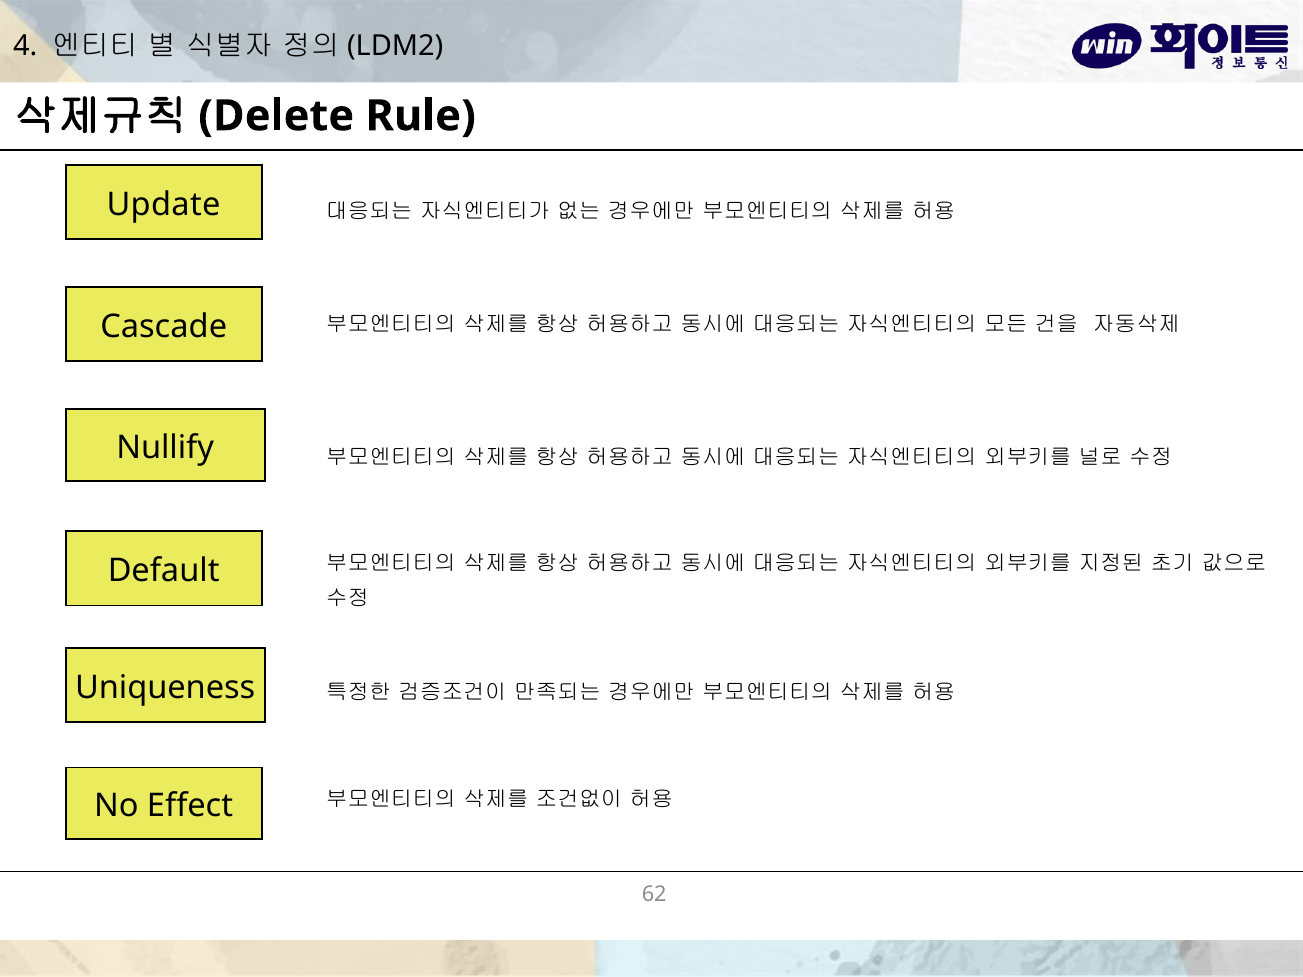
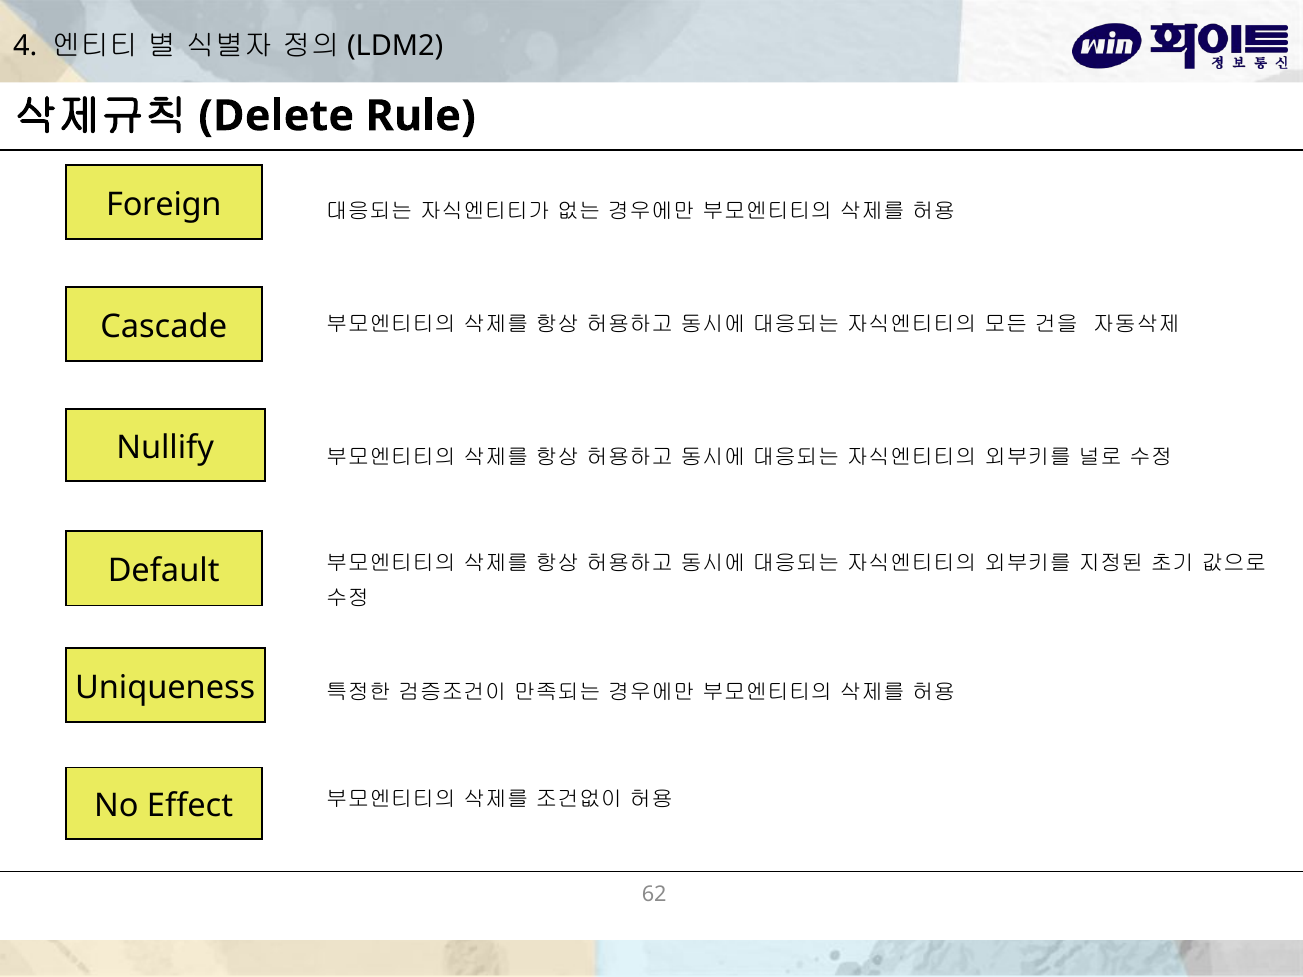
Update: Update -> Foreign (164, 204)
